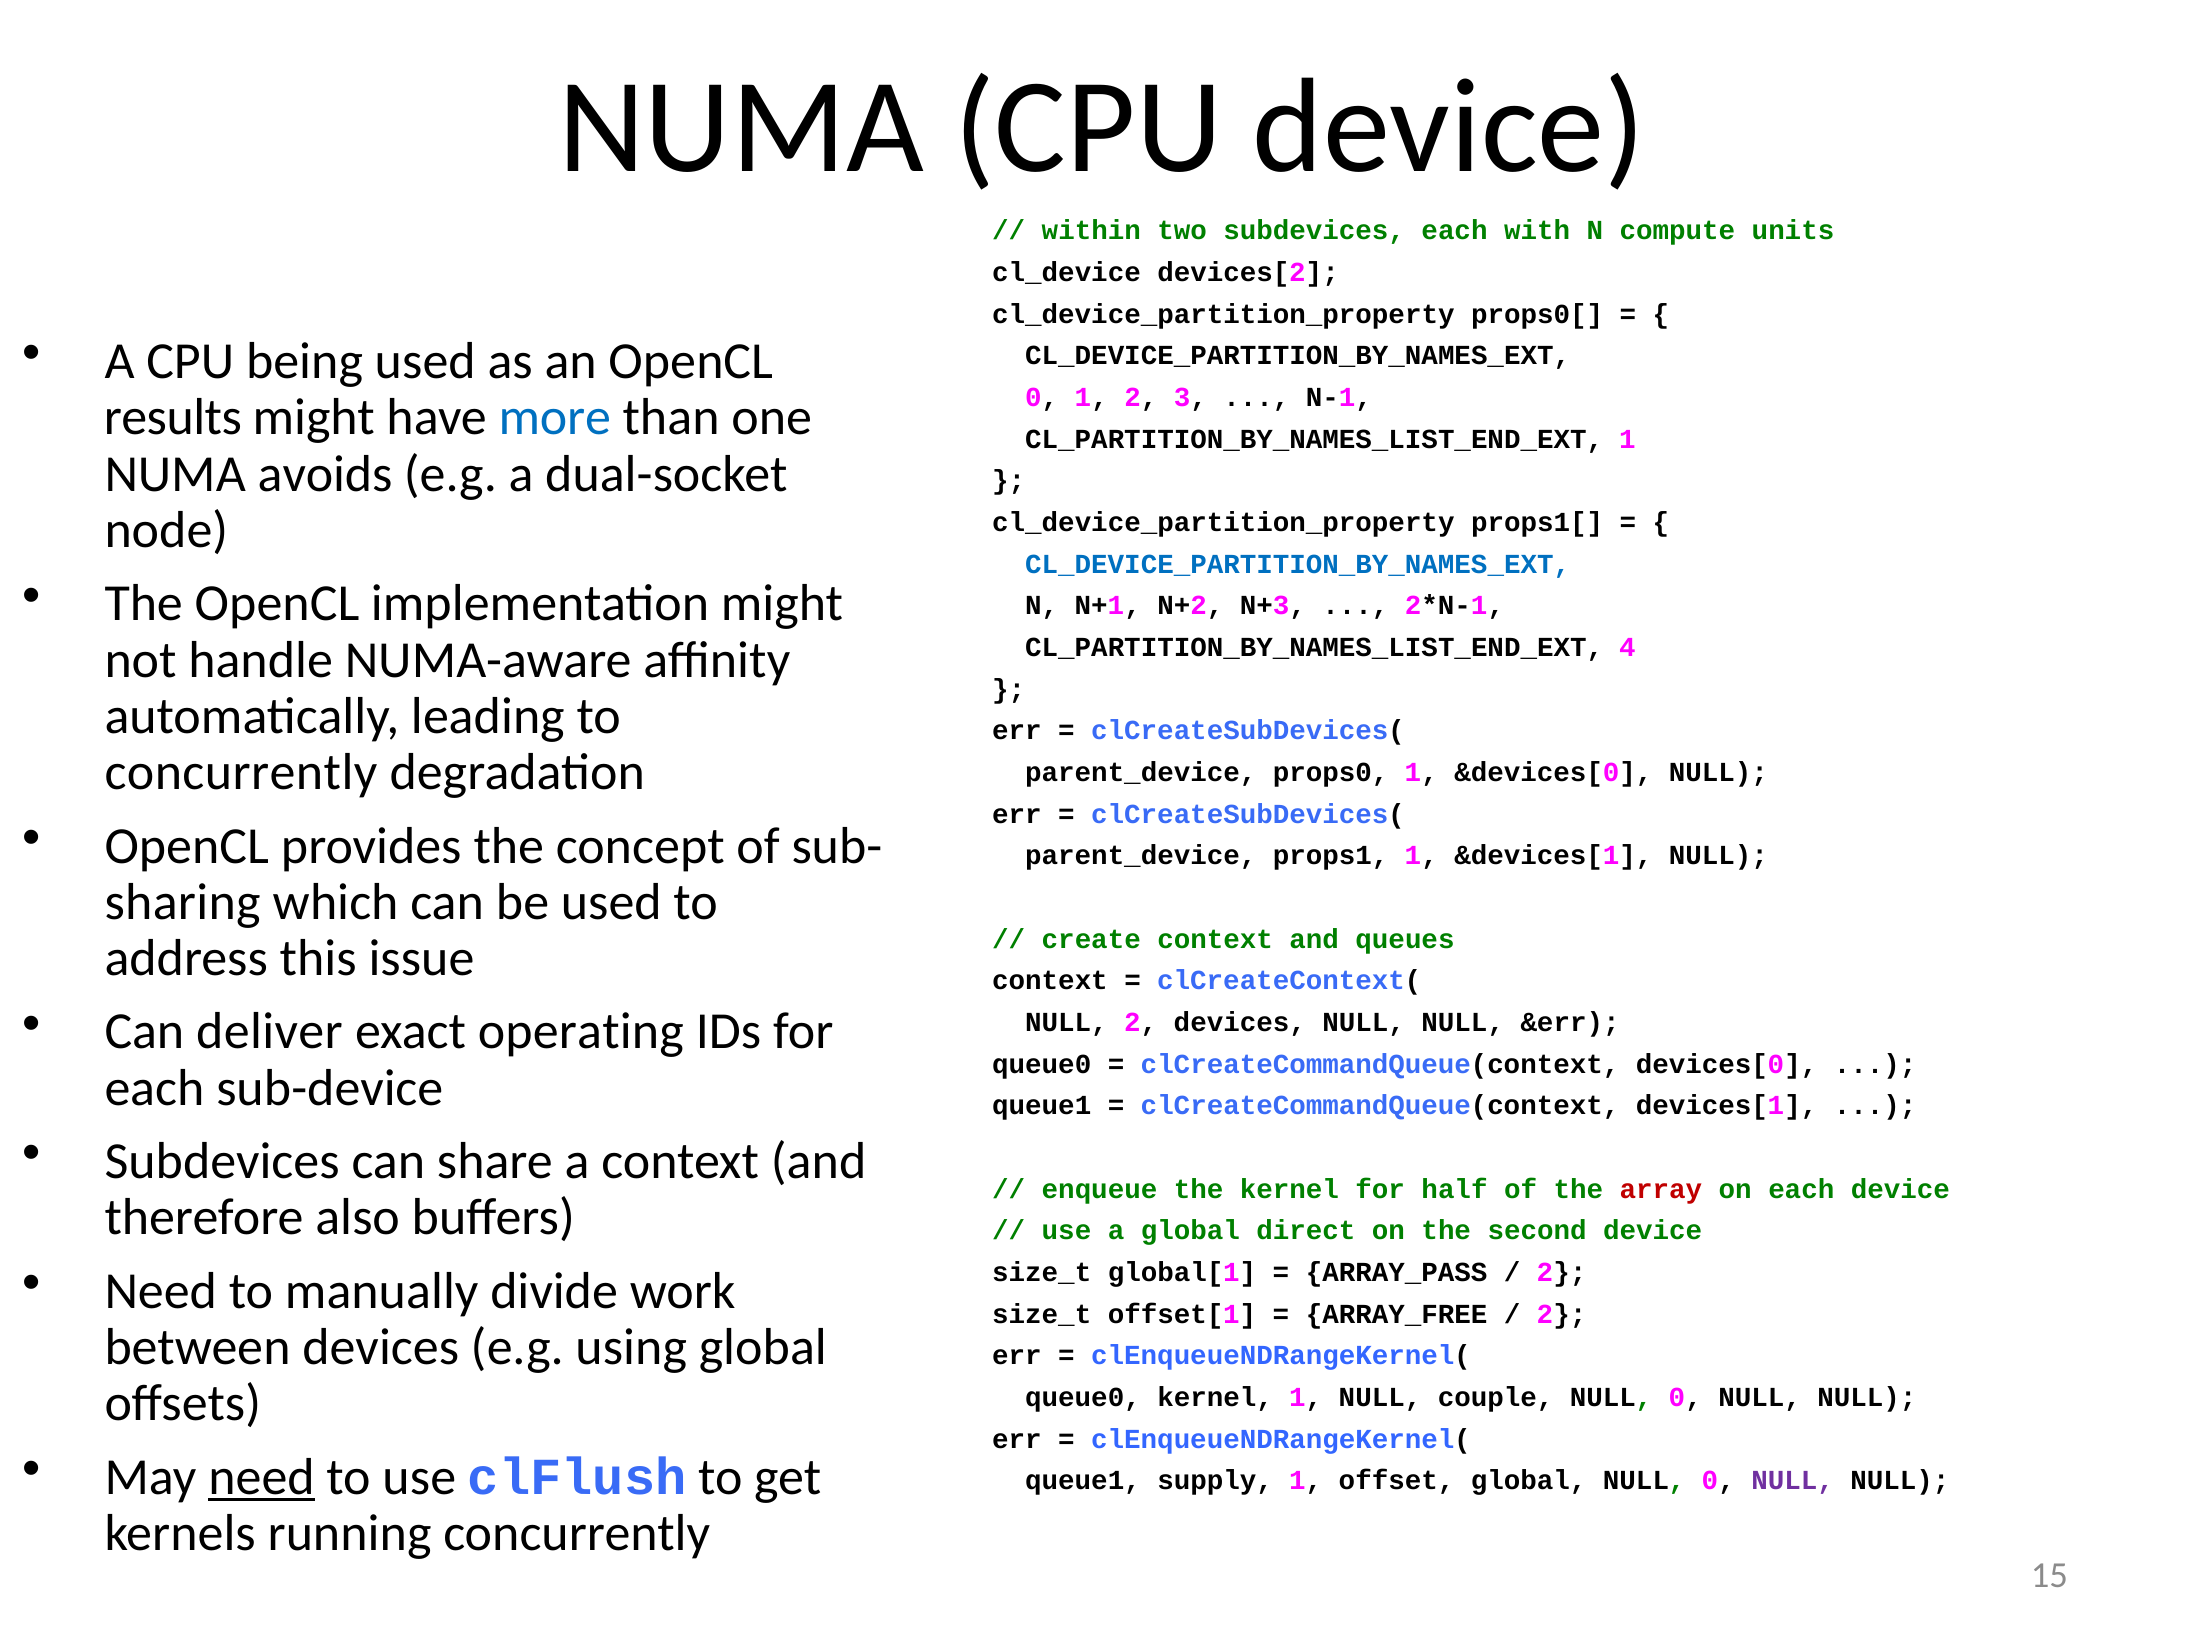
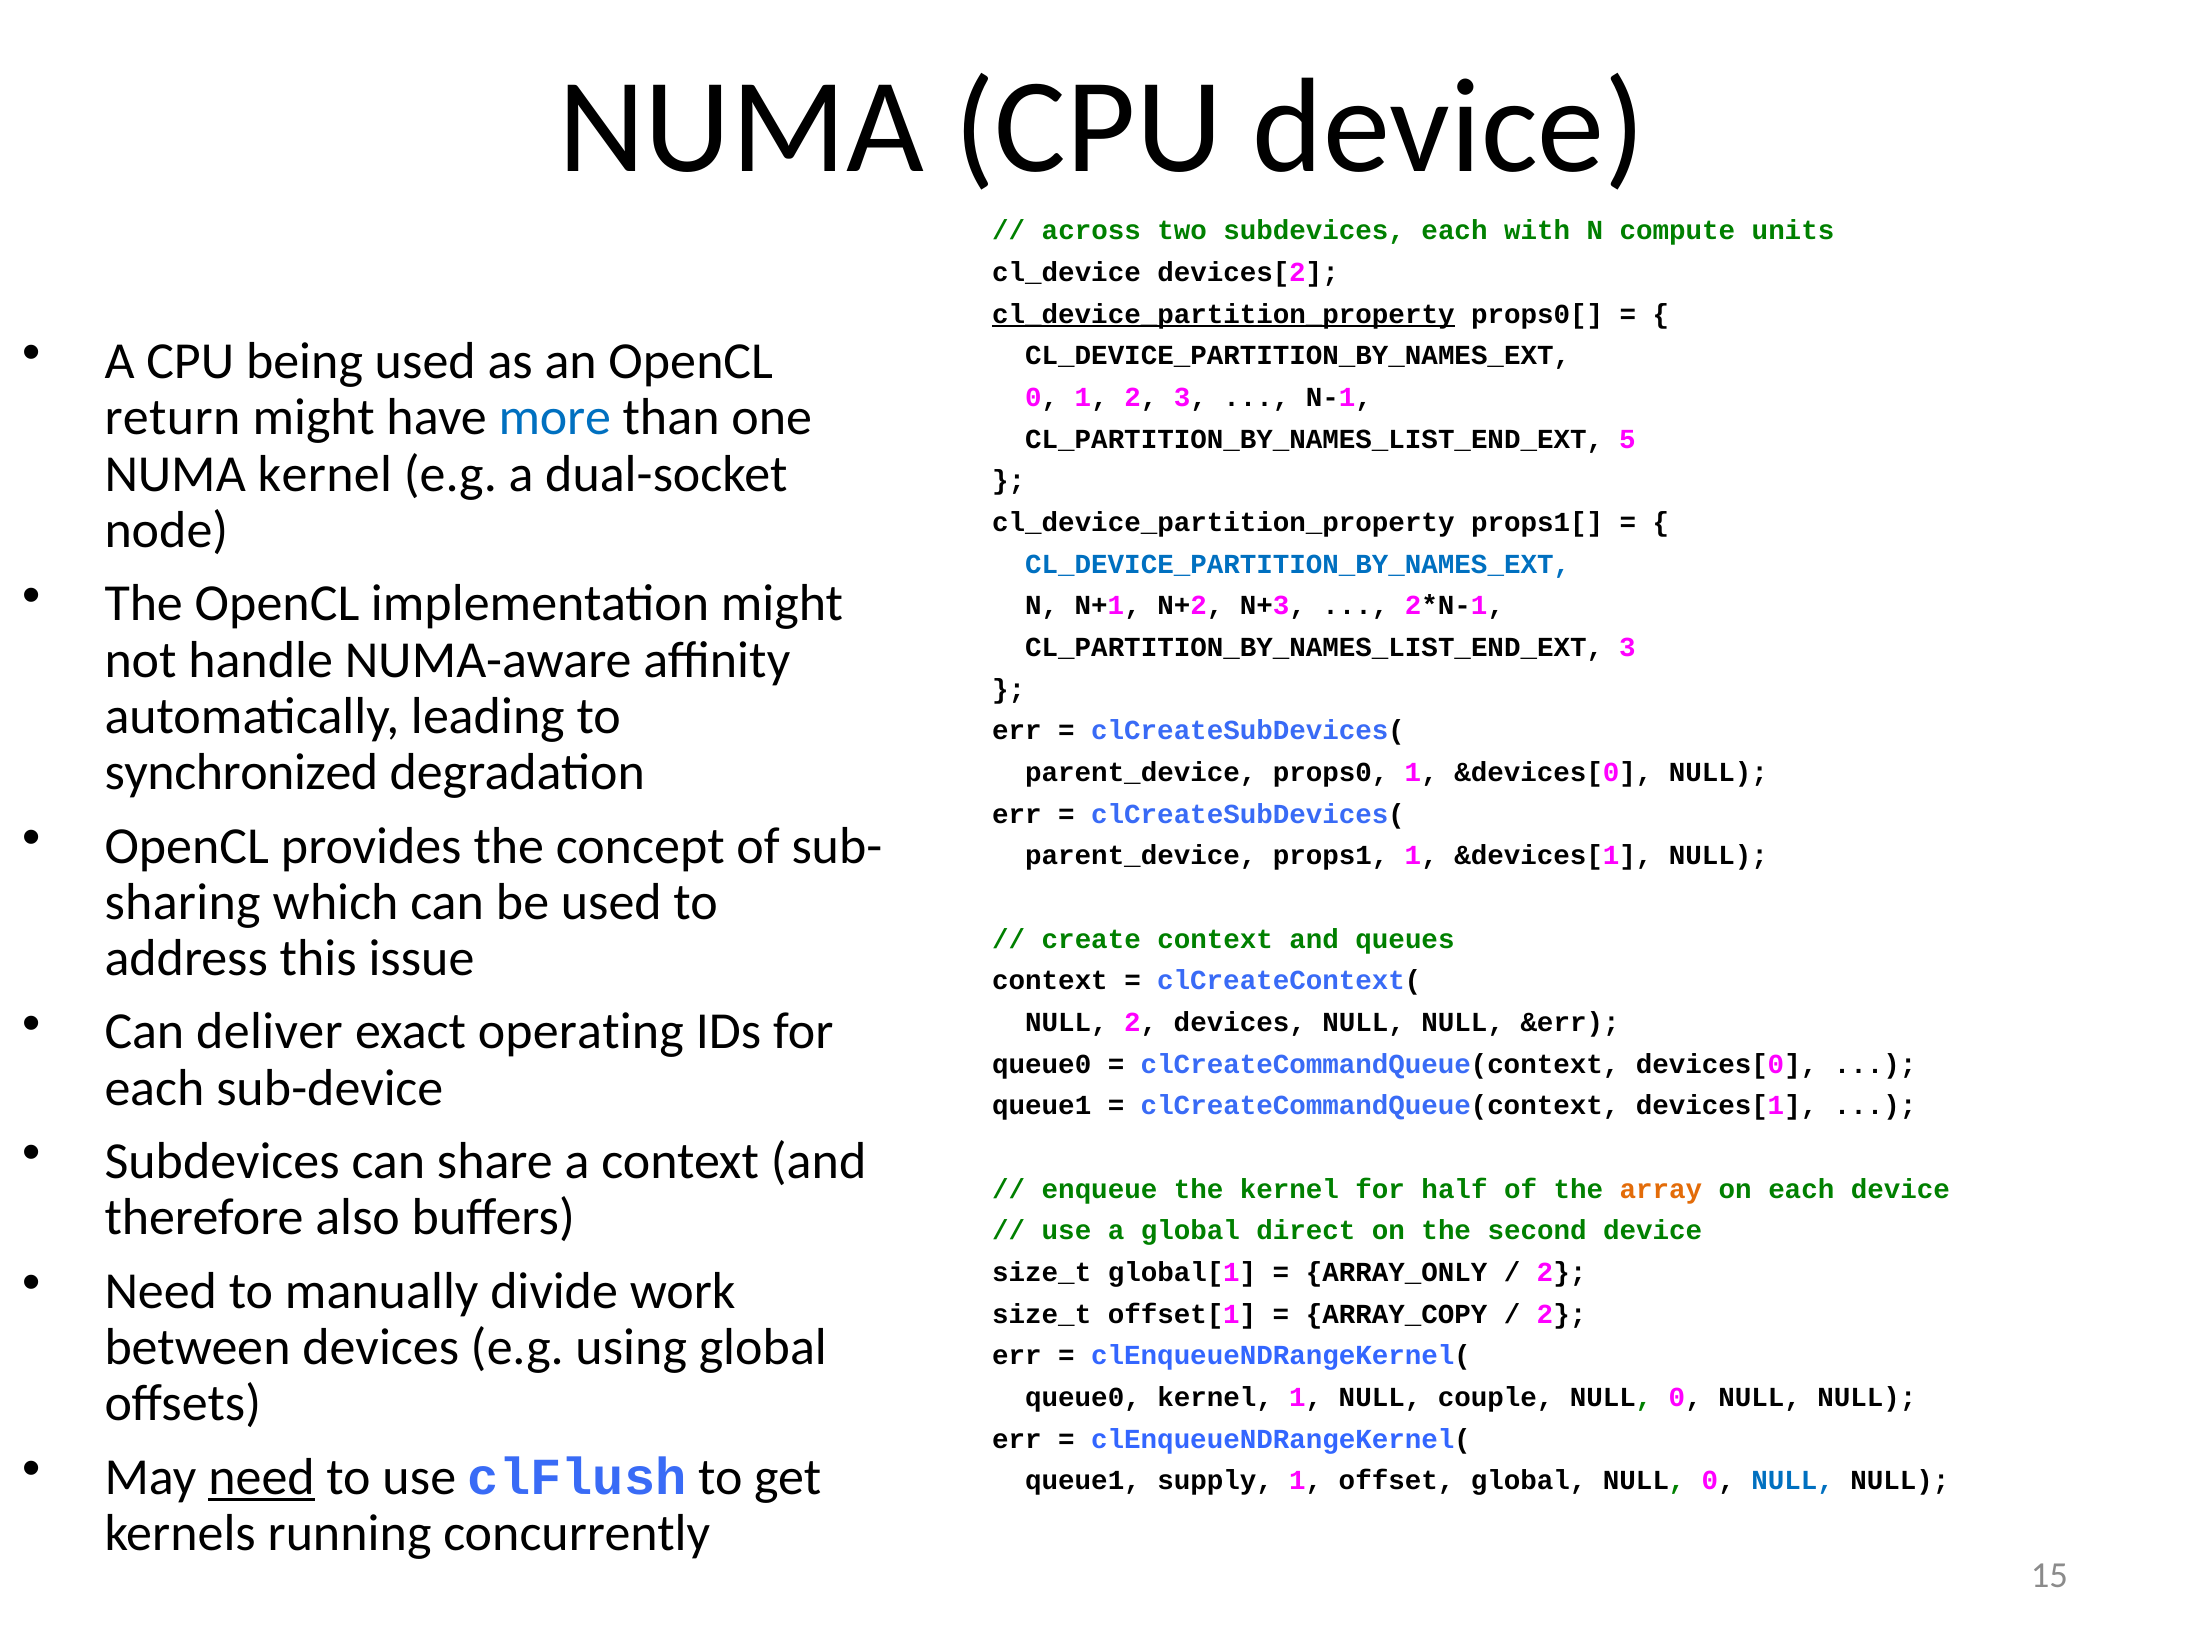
within: within -> across (1091, 231)
cl_device_partition_property underline: none -> present (1223, 314)
results: results -> return (172, 418)
CL_PARTITION_BY_NAMES_LIST_END_EXT 1: 1 -> 5 (1627, 439)
NUMA avoids: avoids -> kernel (325, 474)
CL_PARTITION_BY_NAMES_LIST_END_EXT 4: 4 -> 3 (1627, 647)
concurrently: concurrently -> synchronized (241, 772)
array colour: red -> orange (1661, 1189)
ARRAY_PASS: ARRAY_PASS -> ARRAY_ONLY (1397, 1272)
ARRAY_FREE: ARRAY_FREE -> ARRAY_COPY (1397, 1314)
NULL colour: purple -> blue (1793, 1481)
